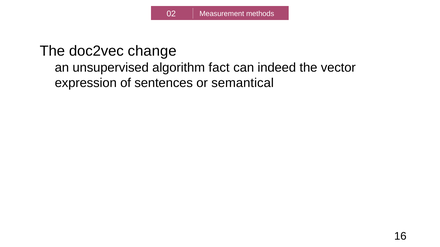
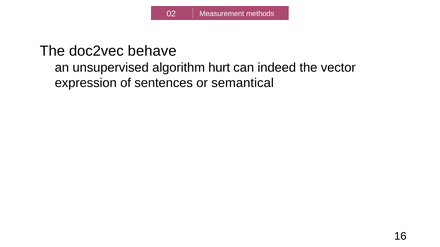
change: change -> behave (152, 51)
fact: fact -> hurt (219, 68)
